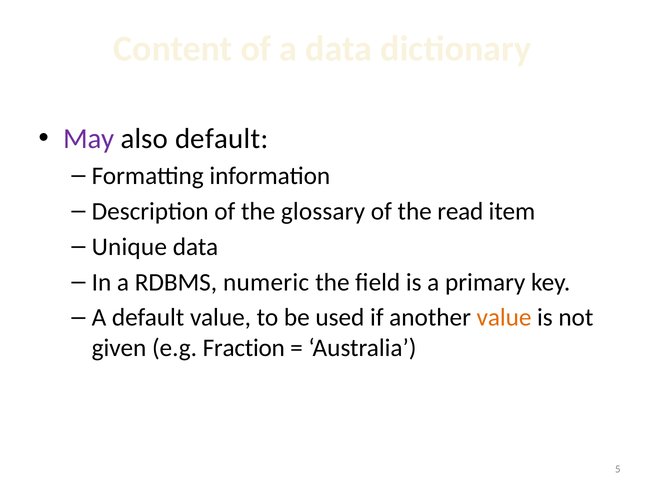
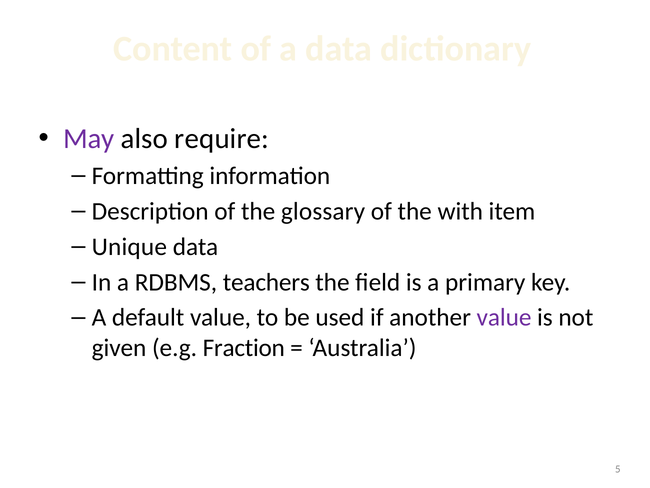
also default: default -> require (222, 138)
read: read -> with (460, 211)
numeric: numeric -> teachers (266, 282)
value colour: orange -> purple (504, 317)
